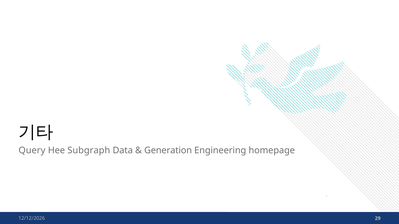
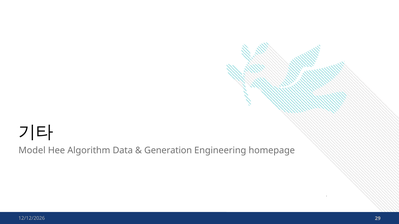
Query: Query -> Model (32, 151)
Subgraph: Subgraph -> Algorithm (89, 151)
